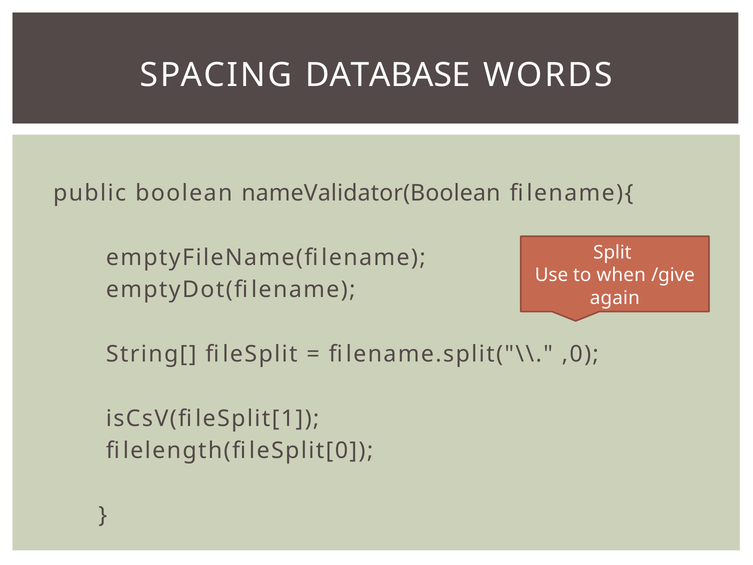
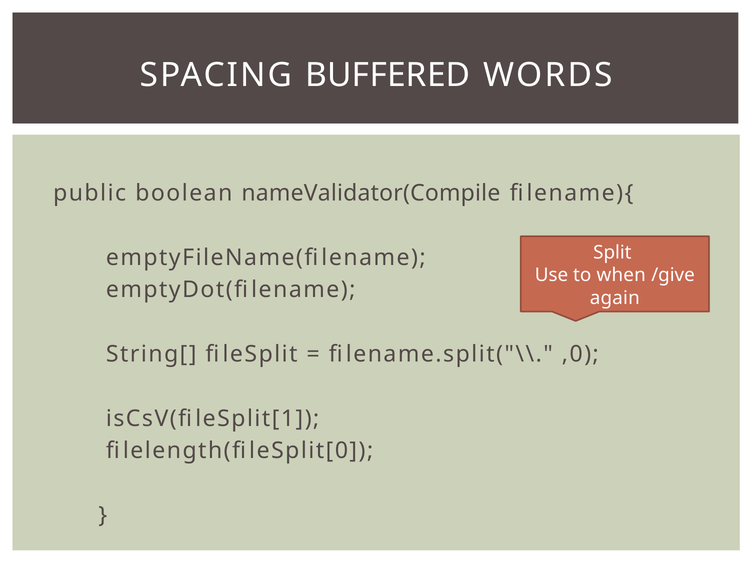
DATABASE: DATABASE -> BUFFERED (388, 75)
nameValidator(Boolean: nameValidator(Boolean -> nameValidator(Compile (371, 193)
